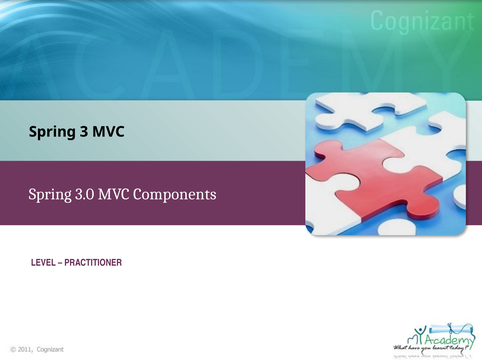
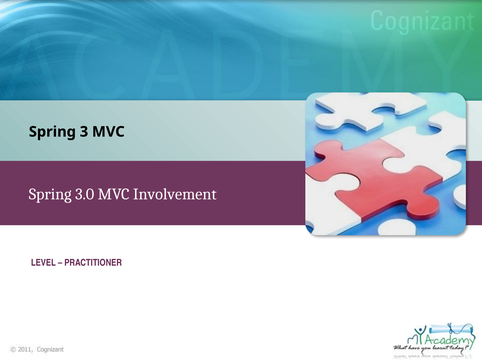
Components: Components -> Involvement (175, 194)
